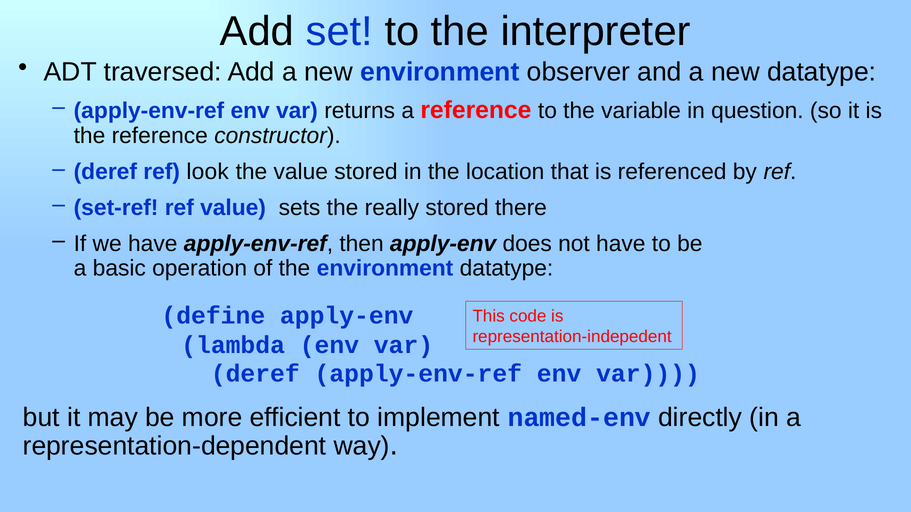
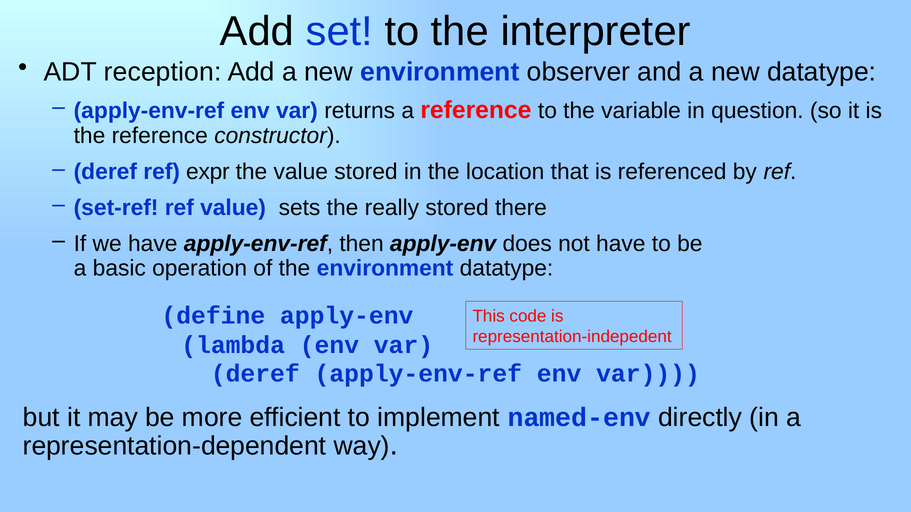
traversed: traversed -> reception (163, 72)
look: look -> expr (208, 172)
